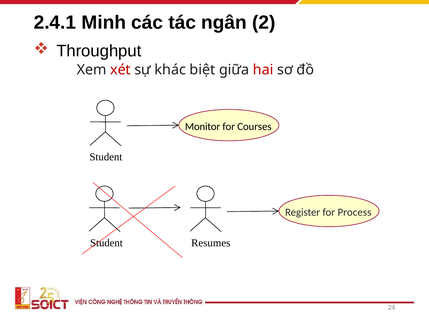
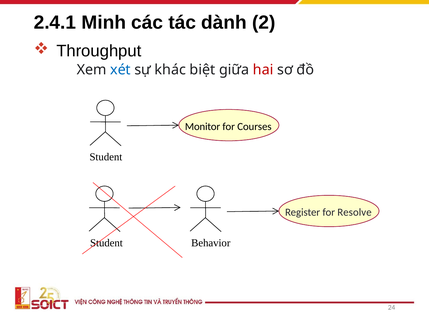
ngân: ngân -> dành (224, 23)
xét colour: red -> blue (121, 70)
Process: Process -> Resolve (354, 212)
Resumes: Resumes -> Behavior (211, 243)
